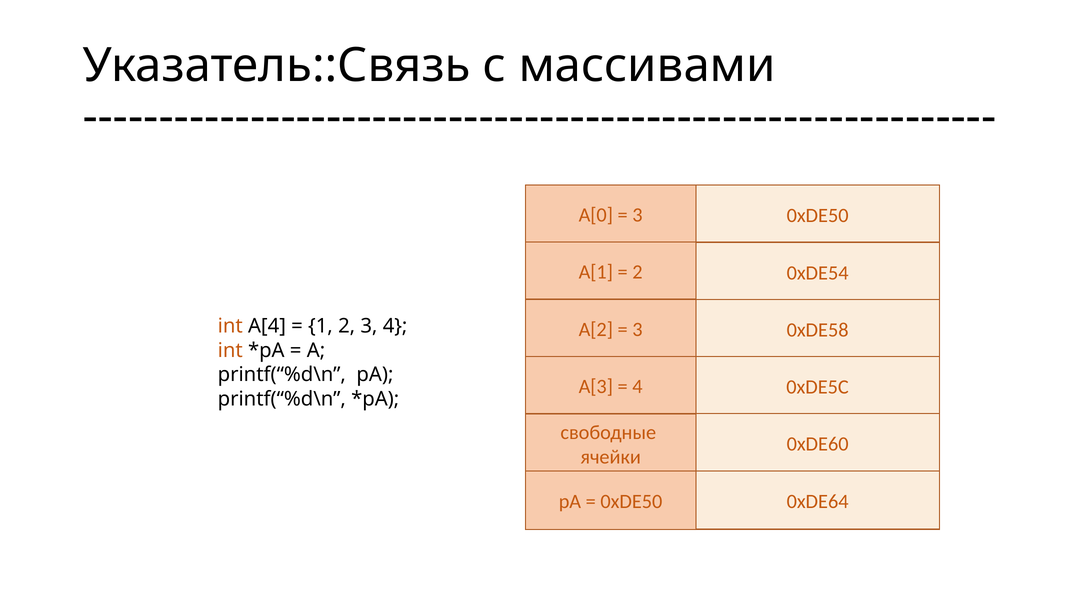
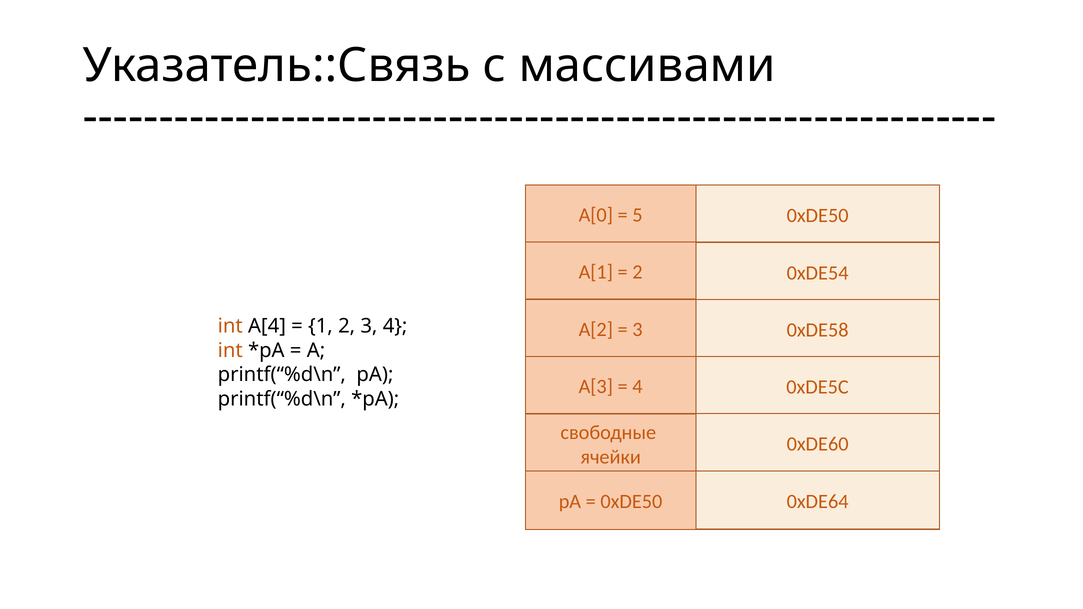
3: 3 -> 5 (637, 215)
